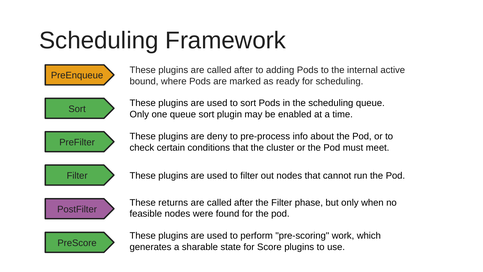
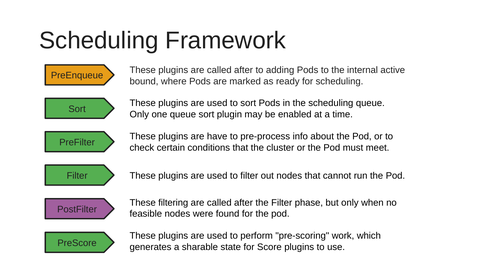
deny: deny -> have (217, 136)
returns: returns -> filtering (173, 202)
